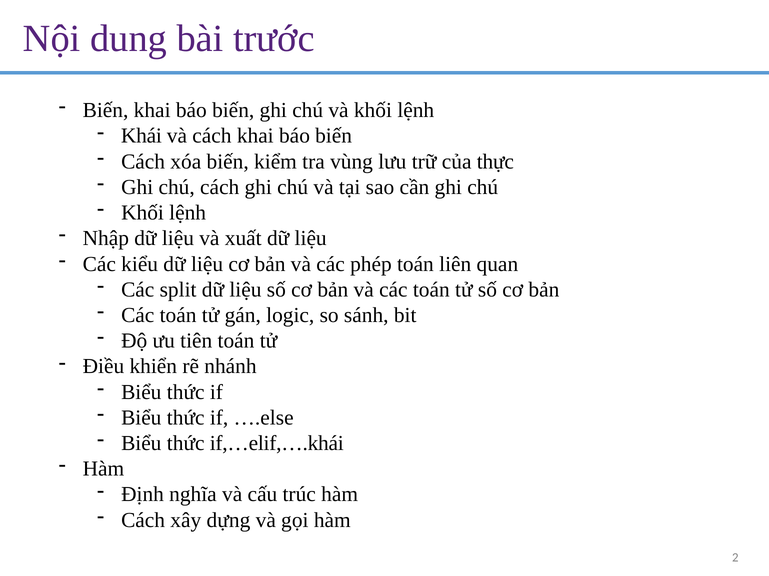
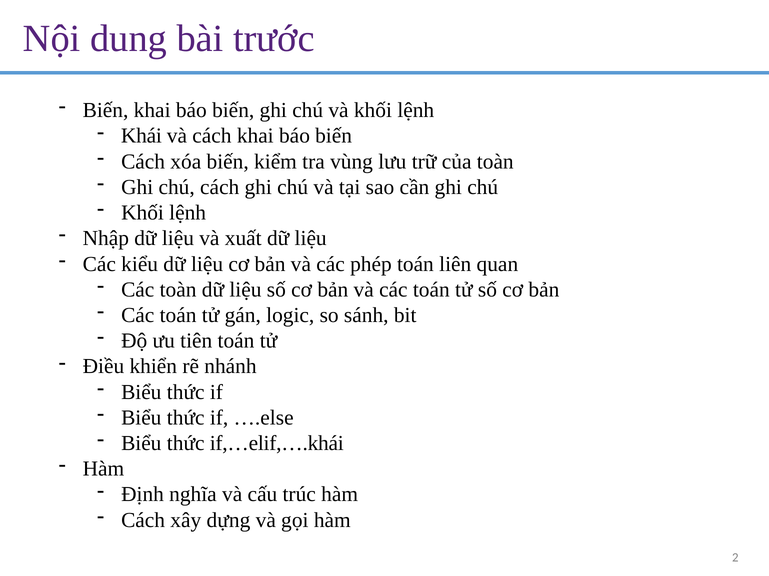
của thực: thực -> toàn (495, 162)
Các split: split -> toàn (178, 290)
